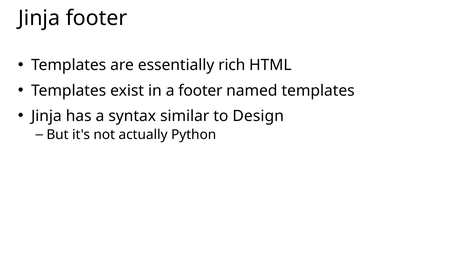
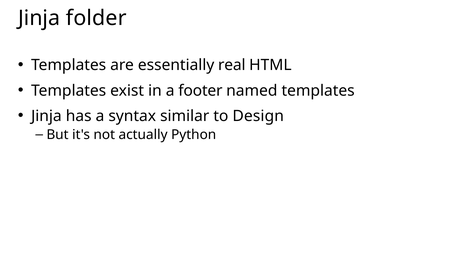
Jinja footer: footer -> folder (96, 18)
rich: rich -> real (232, 65)
